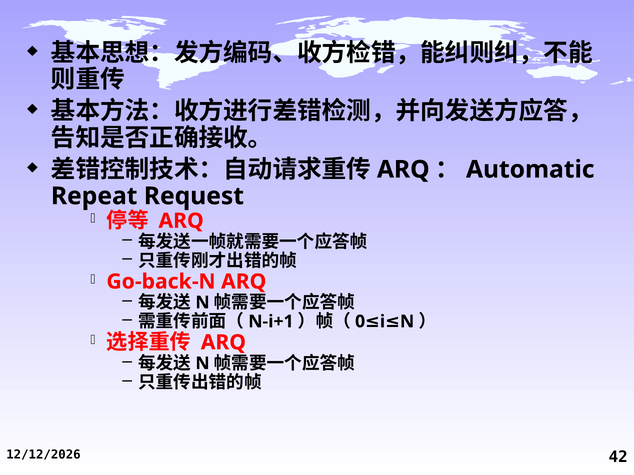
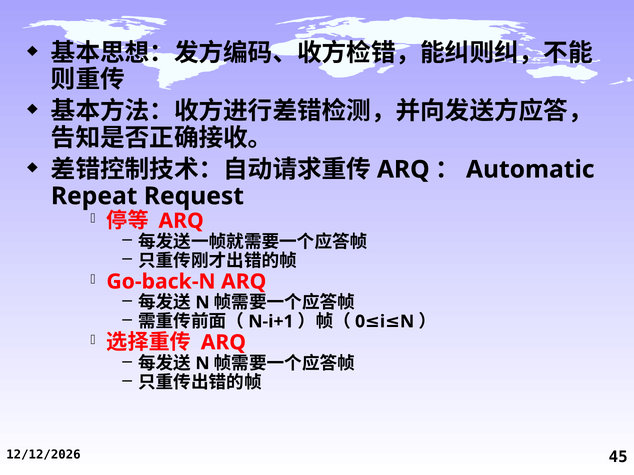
42: 42 -> 45 (618, 458)
